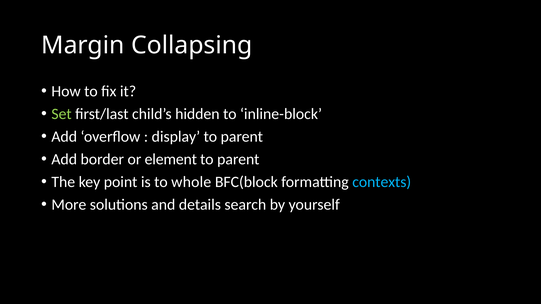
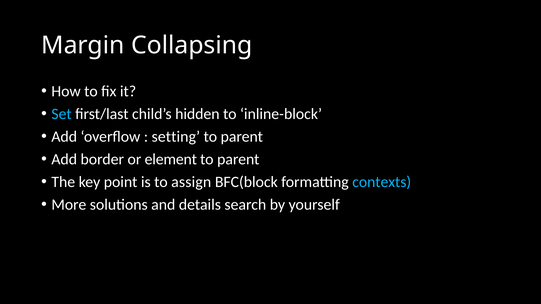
Set colour: light green -> light blue (62, 114)
display: display -> setting (176, 137)
whole: whole -> assign (191, 182)
